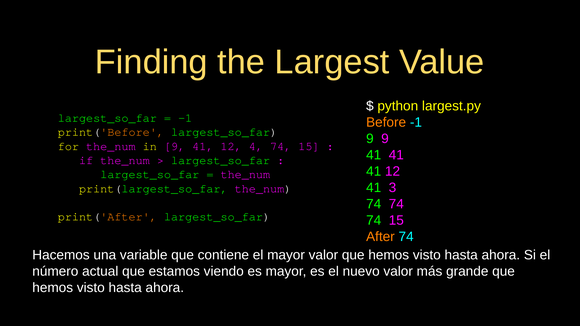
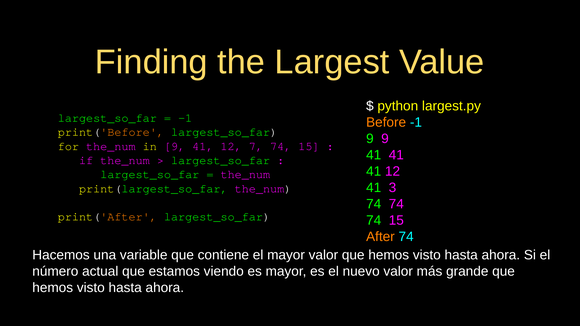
4: 4 -> 7 (256, 146)
